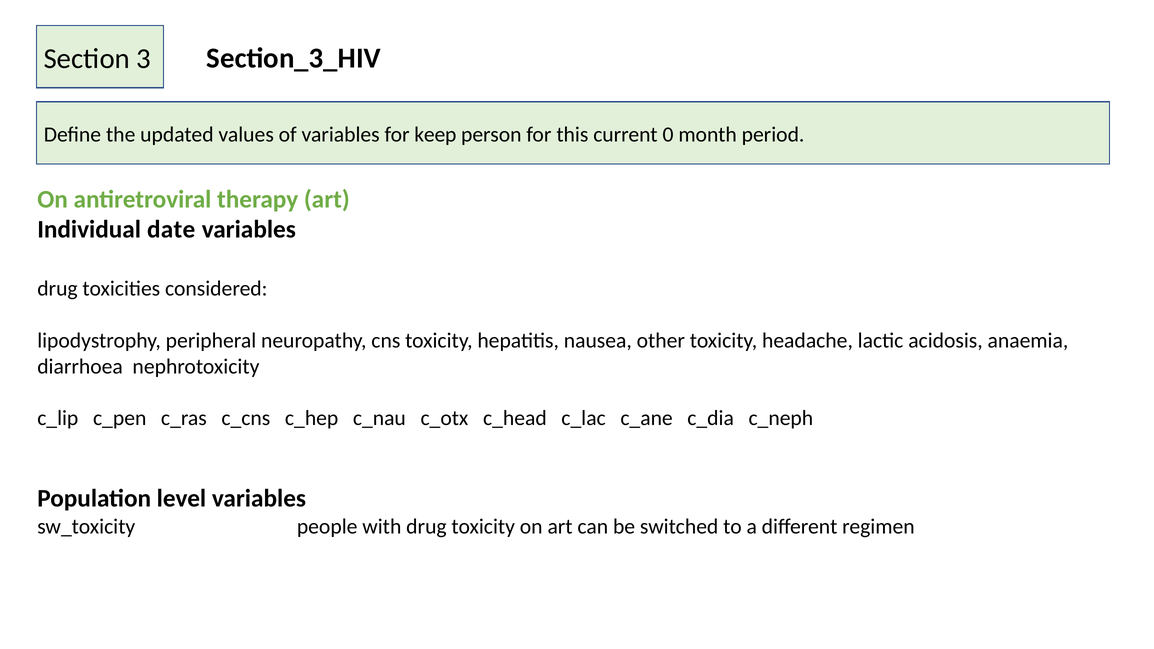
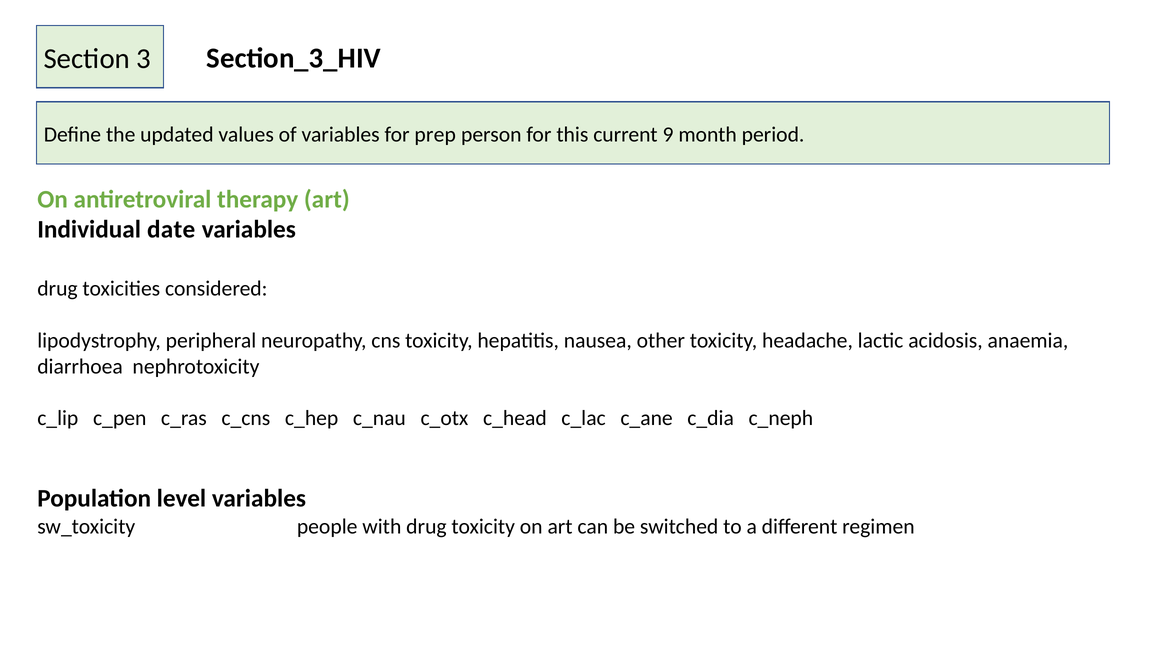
keep: keep -> prep (435, 134)
0: 0 -> 9 (668, 134)
